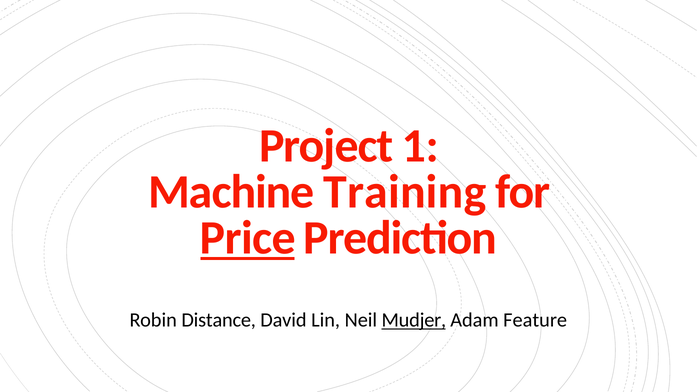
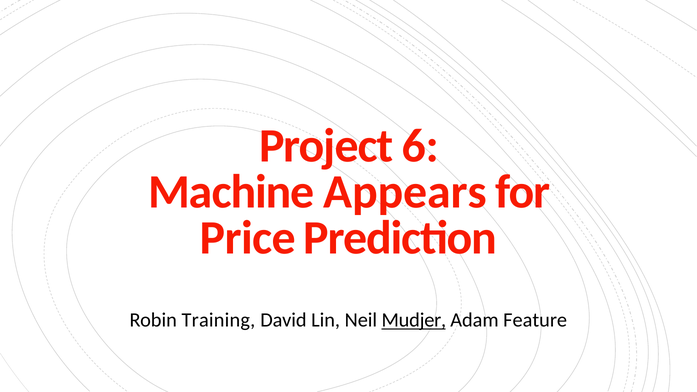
1: 1 -> 6 (420, 146)
Training: Training -> Appears (405, 192)
Price underline: present -> none (248, 238)
Distance: Distance -> Training (218, 320)
